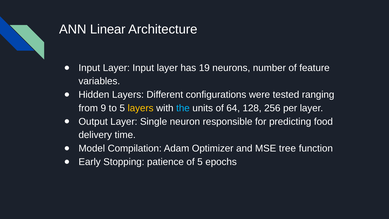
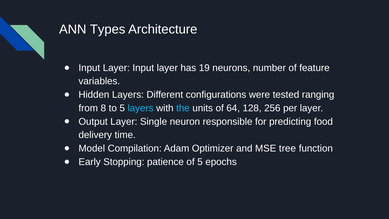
Linear: Linear -> Types (108, 29)
9: 9 -> 8 (103, 108)
layers colour: yellow -> light blue (141, 108)
